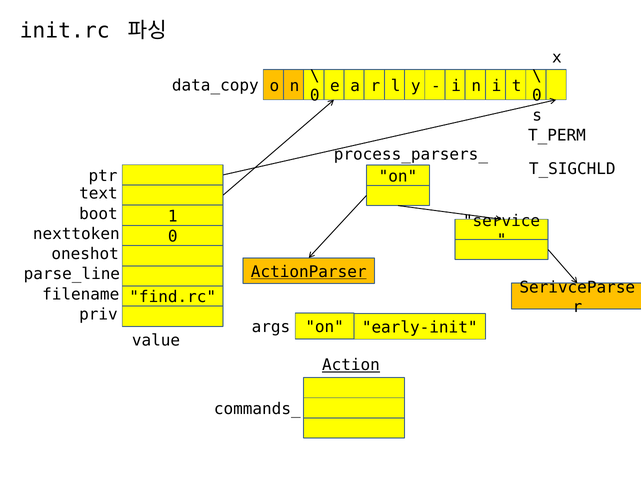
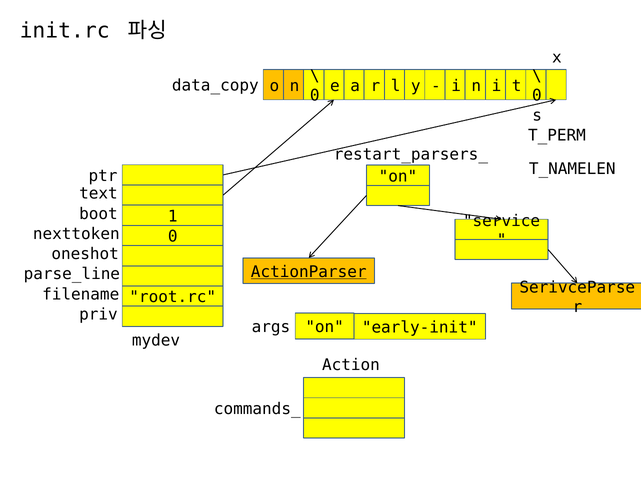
process_parsers_: process_parsers_ -> restart_parsers_ (411, 155)
T_SIGCHLD: T_SIGCHLD -> T_NAMELEN (572, 169)
find.rc: find.rc -> root.rc (173, 297)
value: value -> mydev (156, 340)
Action underline: present -> none (351, 365)
